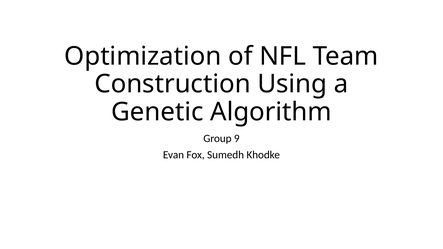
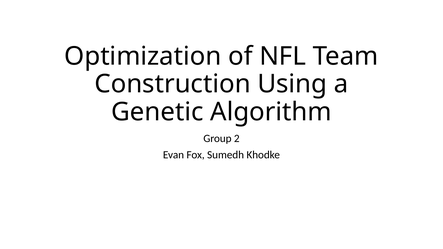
9: 9 -> 2 (237, 138)
